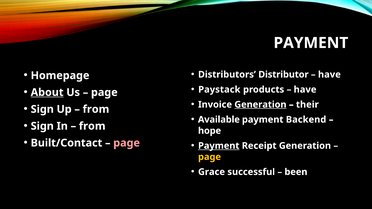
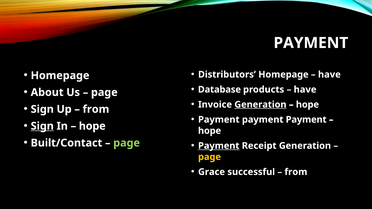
Distributors Distributor: Distributor -> Homepage (283, 75)
Paystack: Paystack -> Database (219, 90)
About underline: present -> none (47, 92)
their: their -> hope (307, 105)
Available: Available -> Payment (219, 120)
Backend: Backend -> Payment (306, 120)
Sign underline: none -> present (42, 126)
from: from -> hope (92, 126)
page colour: pink -> light green (127, 143)
been: been -> from (296, 172)
